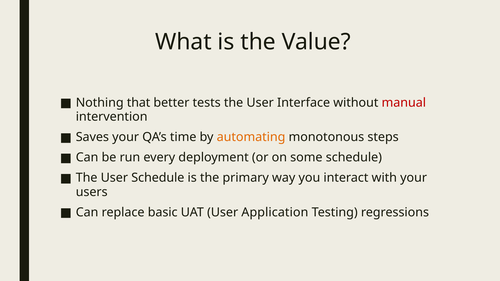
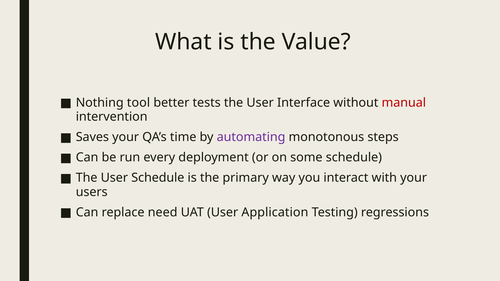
that: that -> tool (139, 103)
automating colour: orange -> purple (251, 137)
basic: basic -> need (163, 212)
